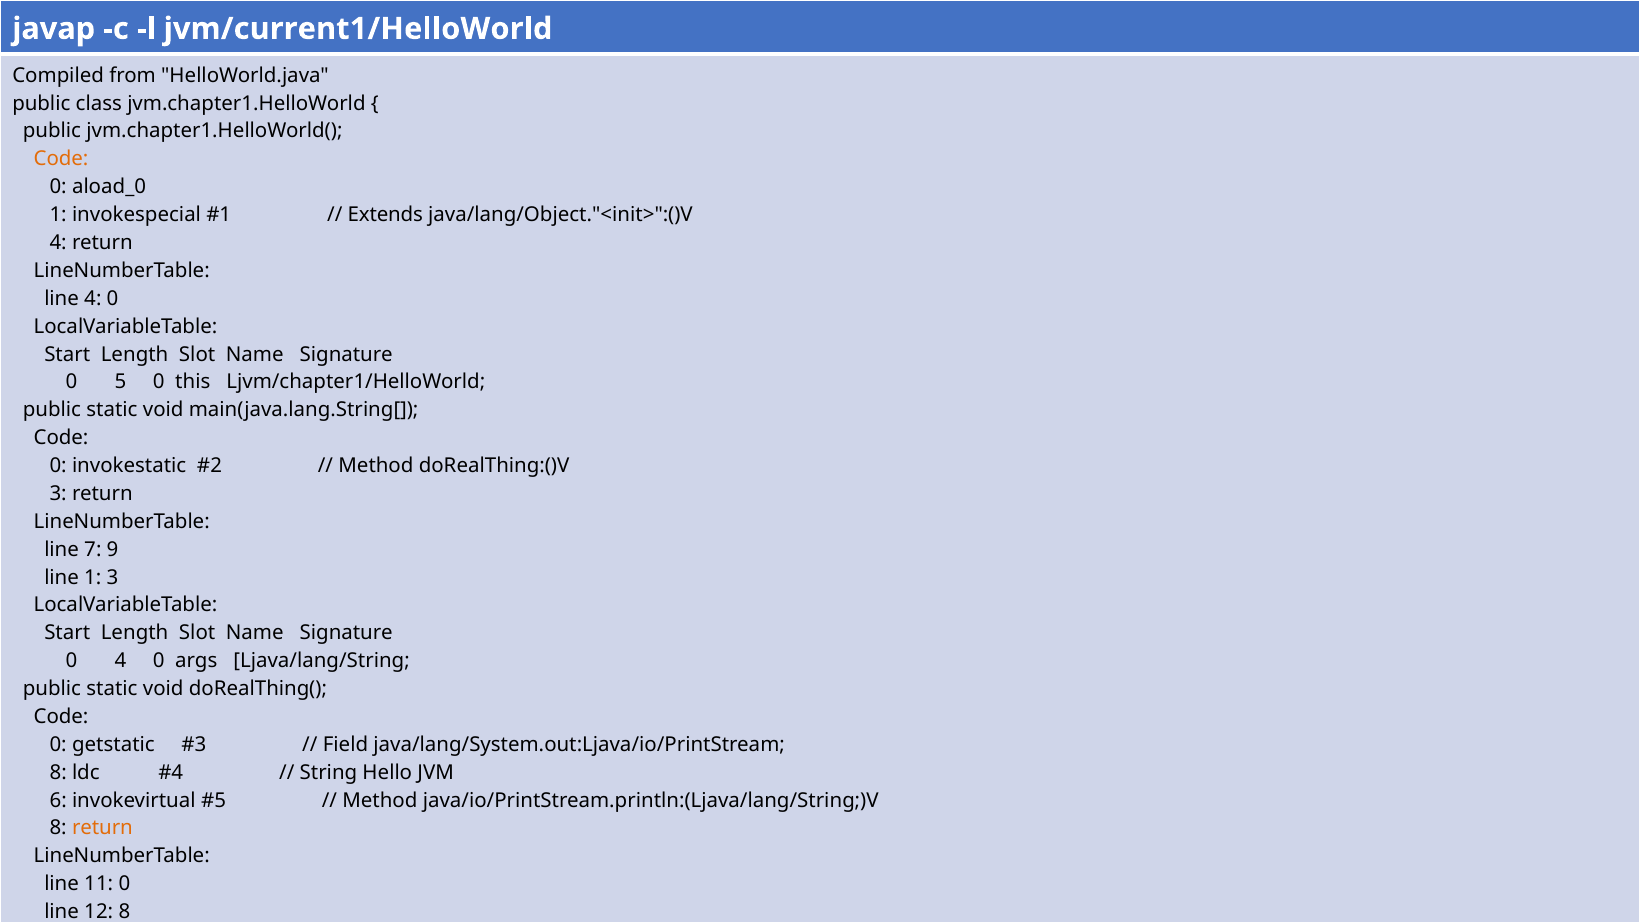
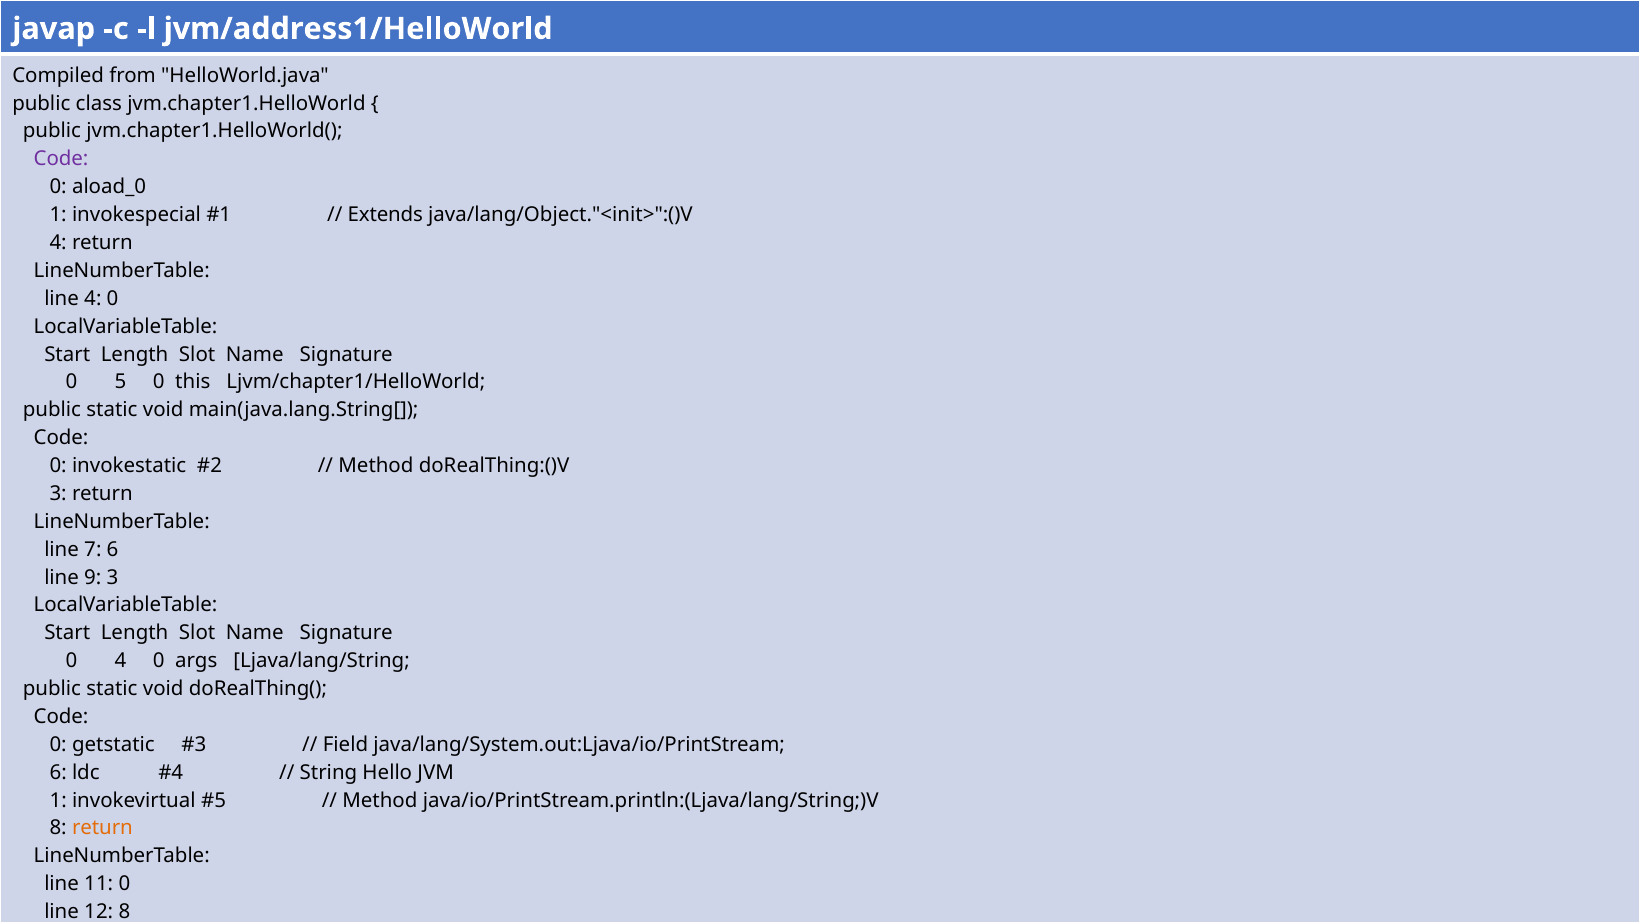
jvm/current1/HelloWorld: jvm/current1/HelloWorld -> jvm/address1/HelloWorld (358, 29)
Code colour: orange -> purple (61, 159)
7 9: 9 -> 6 (113, 550)
line 1: 1 -> 9 (93, 578)
8: 8 -> 6 (58, 773)
6: 6 -> 1 (58, 801)
